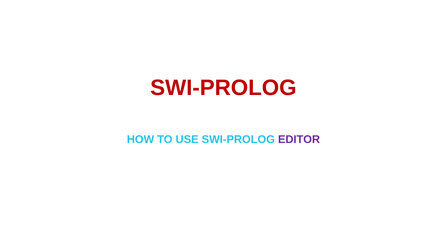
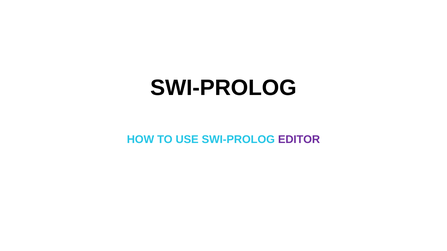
SWI-PROLOG colour: red -> black (223, 88)
